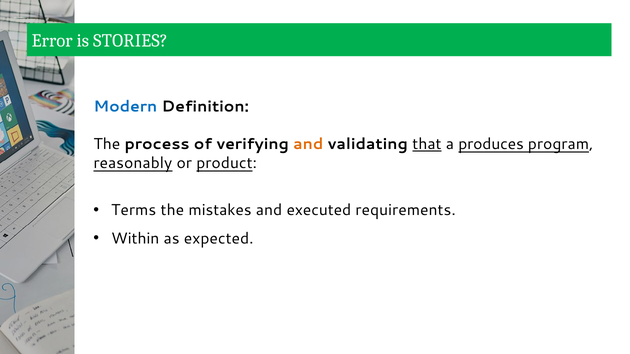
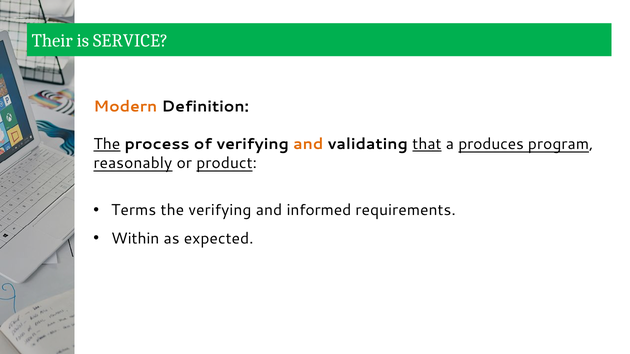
Error: Error -> Their (52, 41)
STORIES: STORIES -> SERVICE (130, 41)
Modern colour: blue -> orange (125, 107)
The underline: none -> present (107, 144)
the mistakes: mistakes -> verifying (220, 211)
executed: executed -> informed (319, 211)
